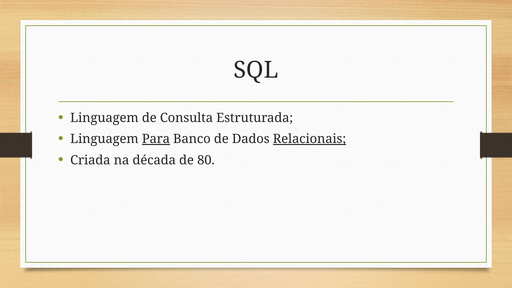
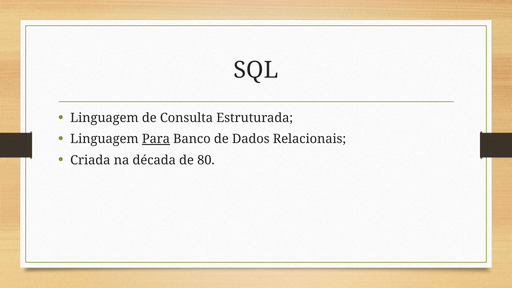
Relacionais underline: present -> none (309, 139)
